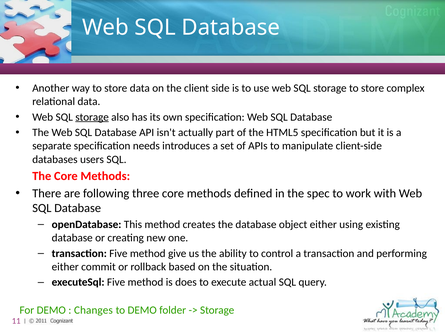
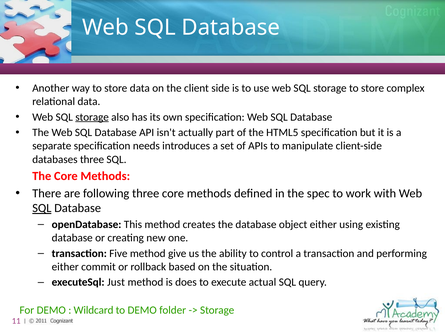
databases users: users -> three (92, 159)
SQL underline: none -> present (42, 208)
executeSql Five: Five -> Just (116, 282)
Changes: Changes -> Wildcard (94, 310)
